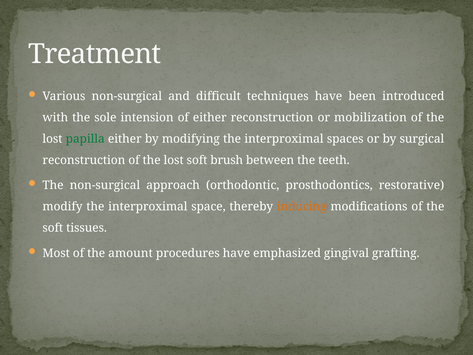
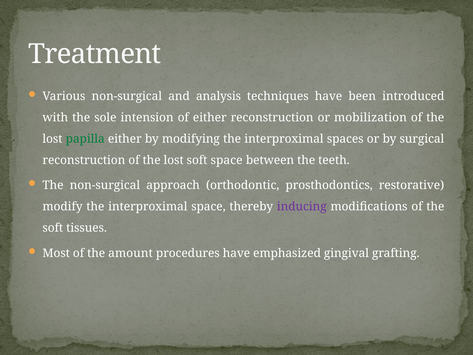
difficult: difficult -> analysis (218, 96)
soft brush: brush -> space (227, 160)
inducing colour: orange -> purple (302, 207)
